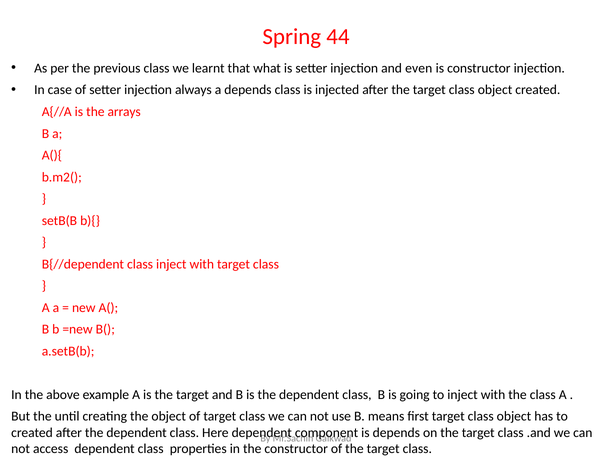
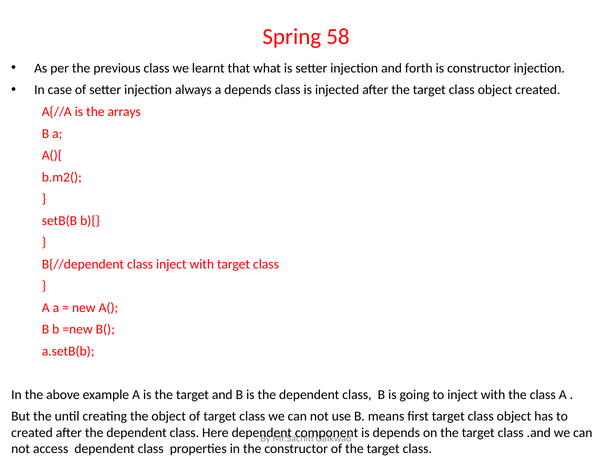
44: 44 -> 58 (338, 37)
even: even -> forth (419, 68)
